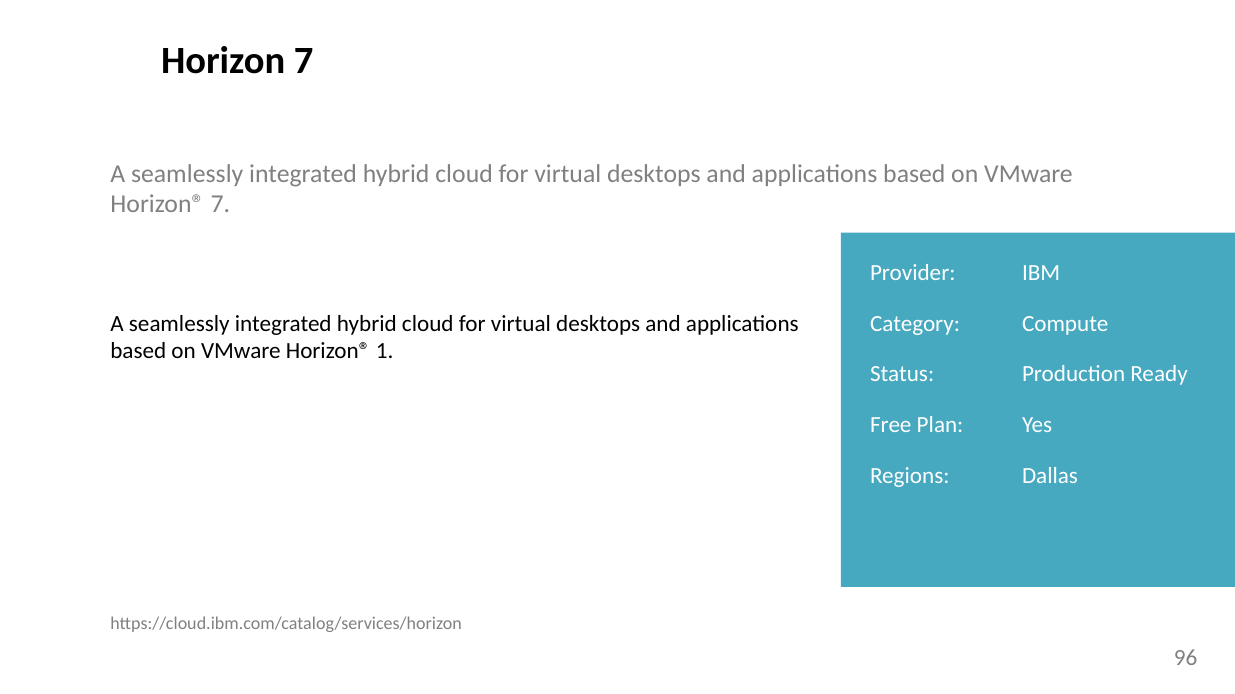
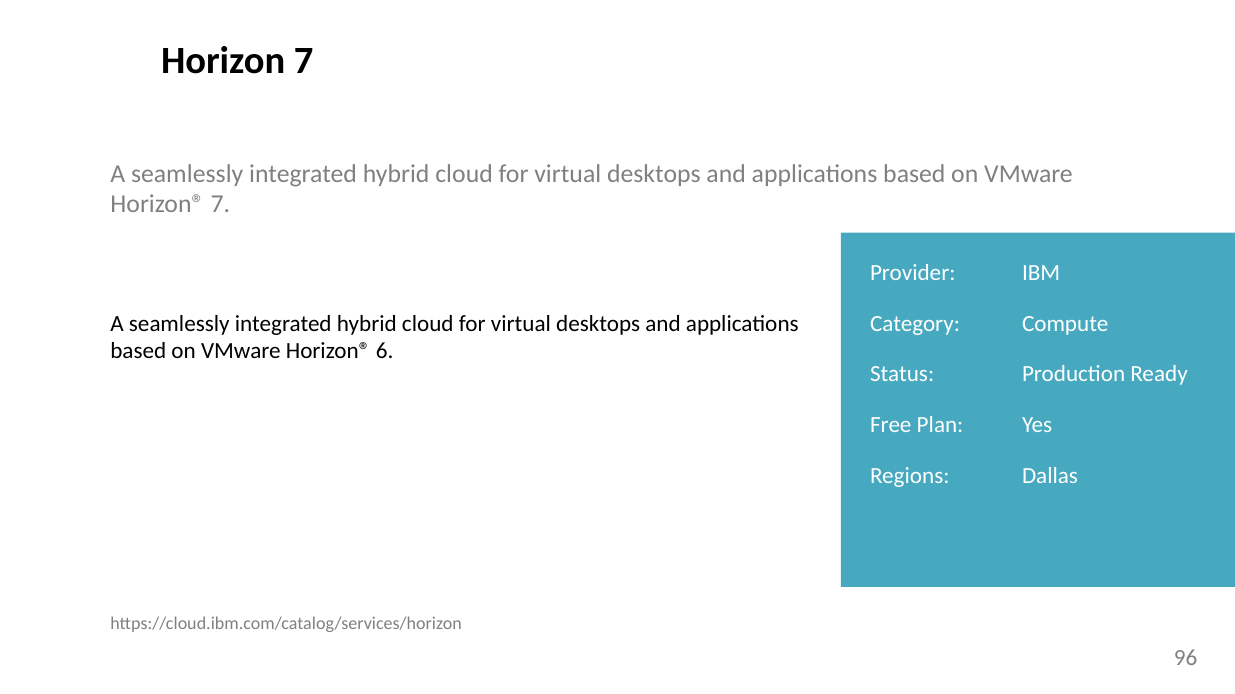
1: 1 -> 6 (385, 352)
